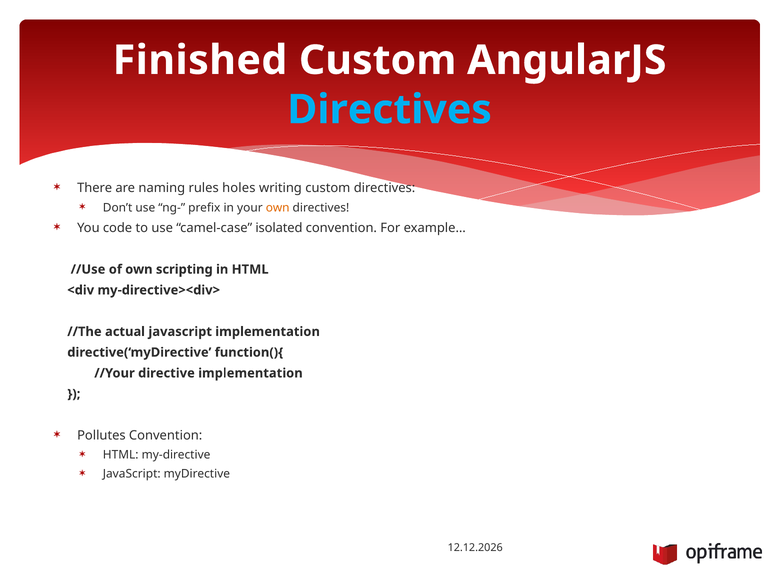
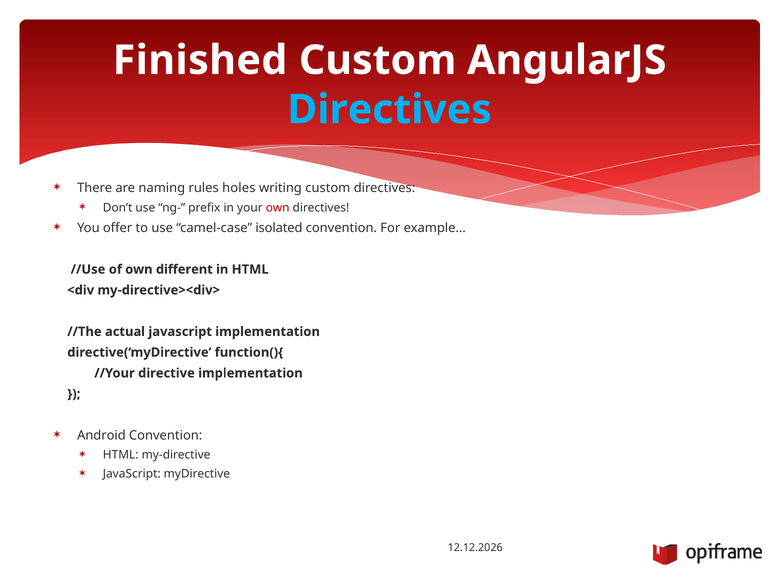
own colour: orange -> red (278, 208)
code: code -> offer (118, 228)
scripting: scripting -> different (184, 270)
Pollutes: Pollutes -> Android (101, 436)
